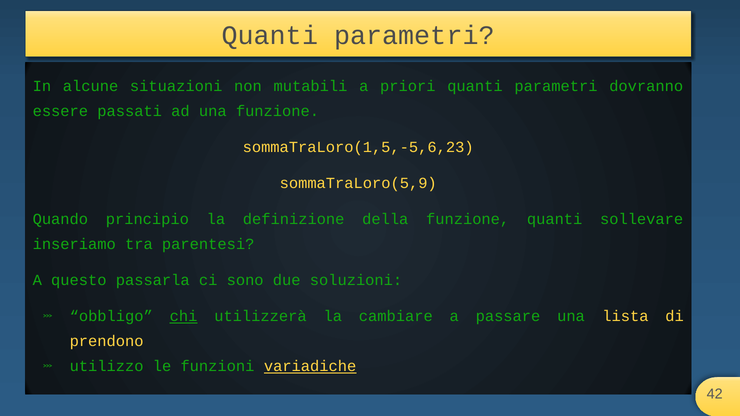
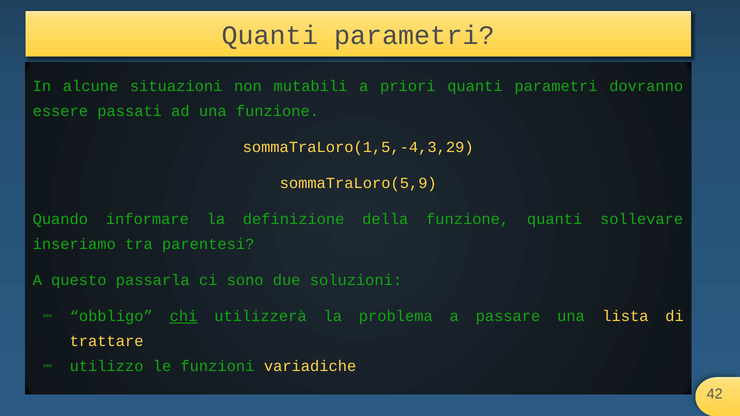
sommaTraLoro(1,5,-5,6,23: sommaTraLoro(1,5,-5,6,23 -> sommaTraLoro(1,5,-4,3,29 (358, 147)
principio: principio -> informare (147, 220)
cambiare: cambiare -> problema (396, 317)
prendono: prendono -> trattare (107, 342)
variadiche underline: present -> none (310, 367)
